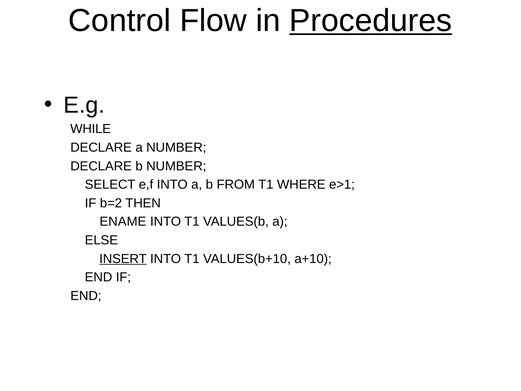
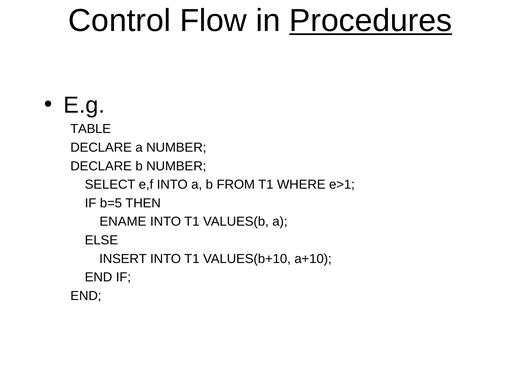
WHILE: WHILE -> TABLE (91, 129)
b=2: b=2 -> b=5 (111, 203)
INSERT underline: present -> none (123, 259)
